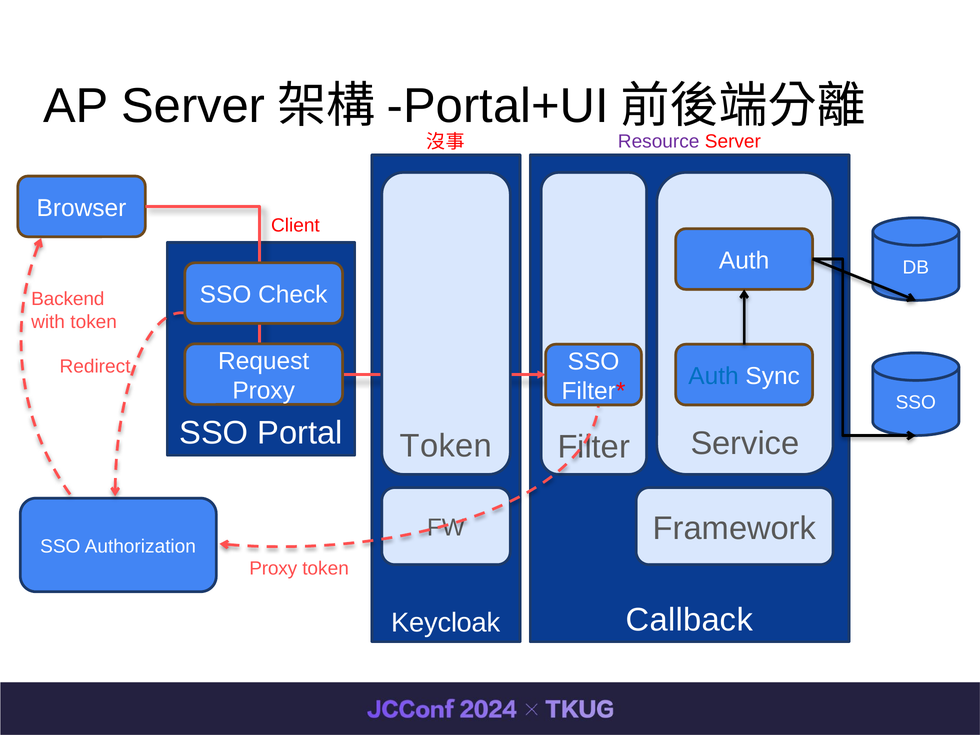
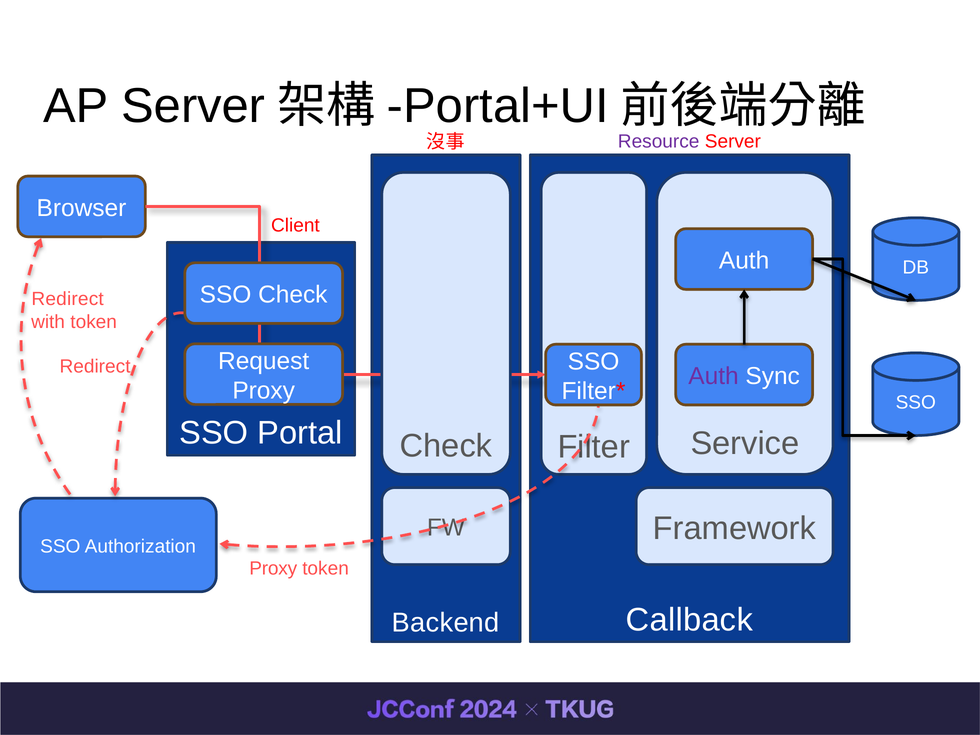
Backend: Backend -> Redirect (68, 299)
Auth colour: blue -> purple (714, 376)
Token: Token -> Check (446, 446)
Keycloak: Keycloak -> Backend (446, 623)
